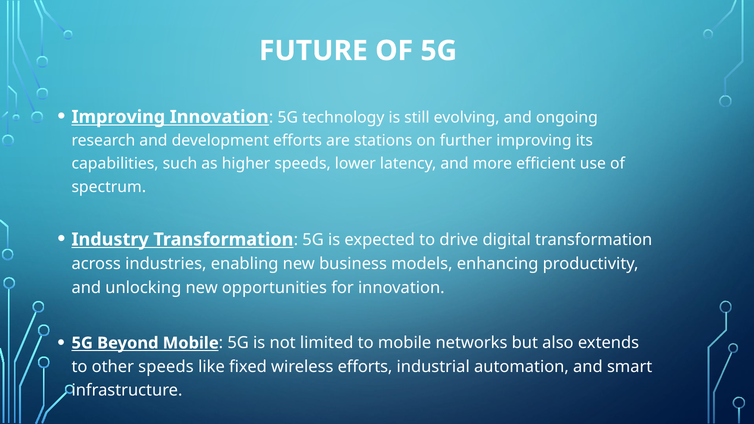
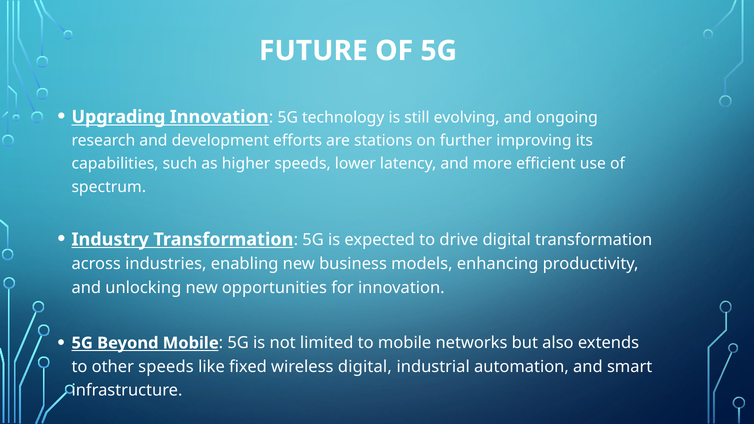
Improving: Improving -> Upgrading (118, 117)
wireless efforts: efforts -> digital (365, 367)
